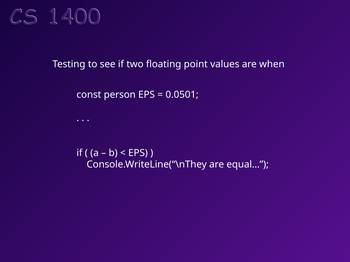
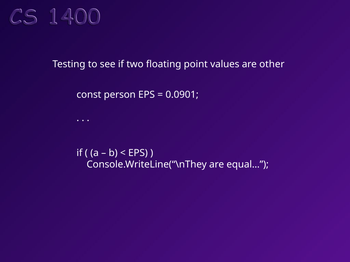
when: when -> other (272, 64)
0.0501: 0.0501 -> 0.0901 (182, 95)
